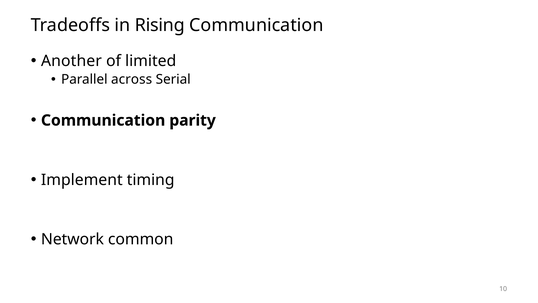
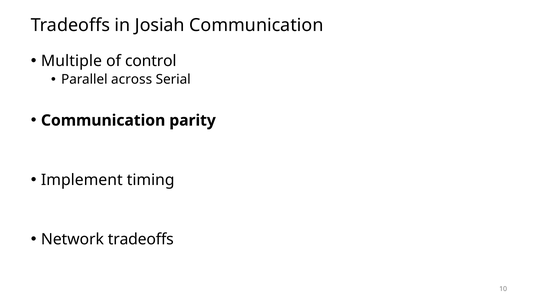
Rising: Rising -> Josiah (160, 25)
Another: Another -> Multiple (71, 61)
limited: limited -> control (151, 61)
Network common: common -> tradeoffs (141, 239)
